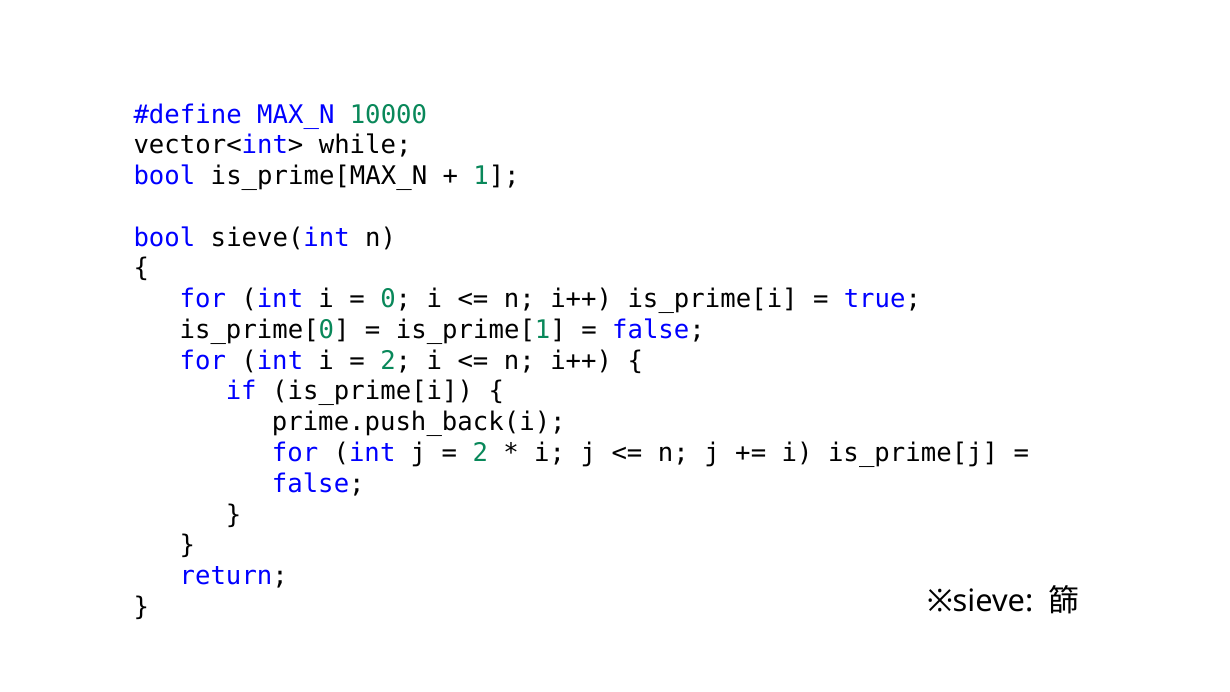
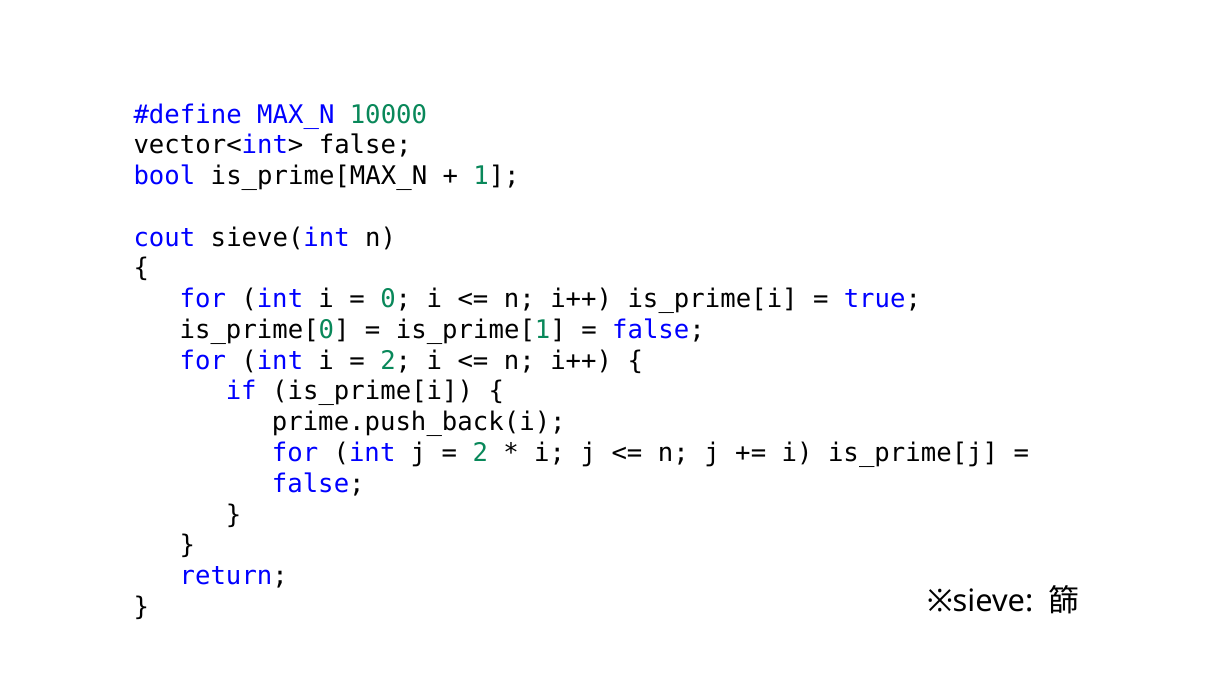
vector<int> while: while -> false (365, 145)
bool: bool -> cout (164, 238)
